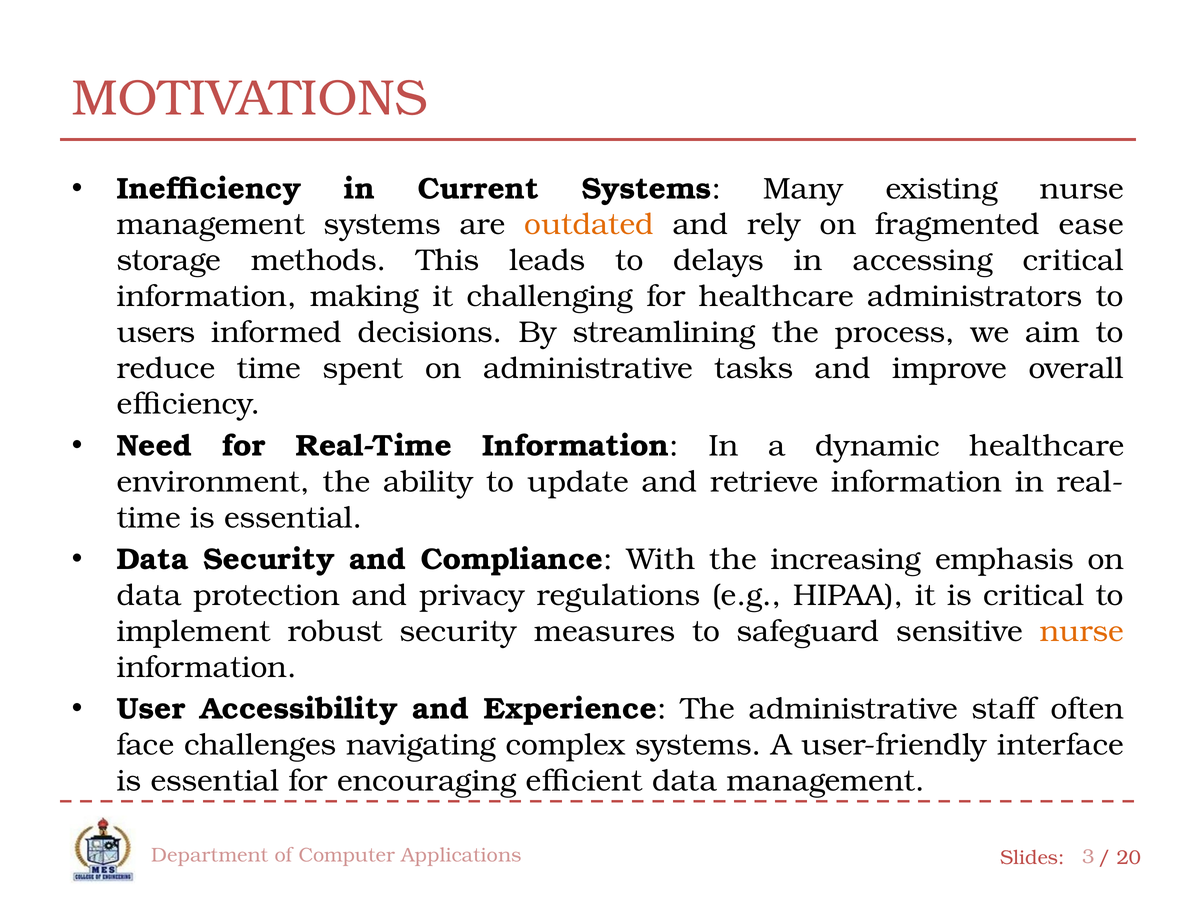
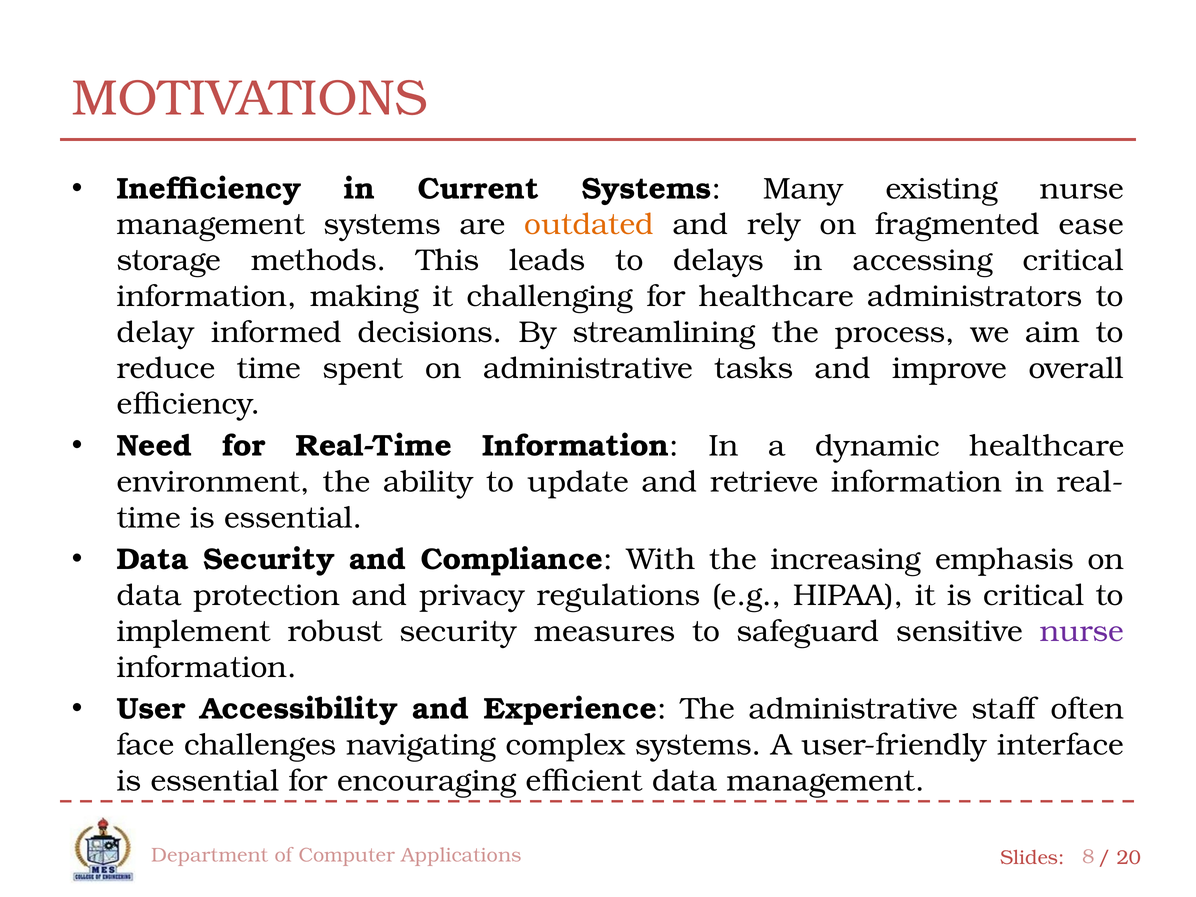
users: users -> delay (156, 332)
nurse colour: orange -> purple (1082, 631)
3: 3 -> 8 (1088, 857)
